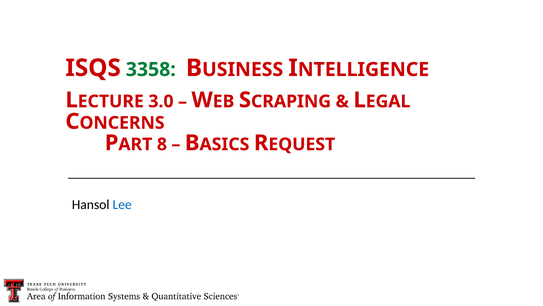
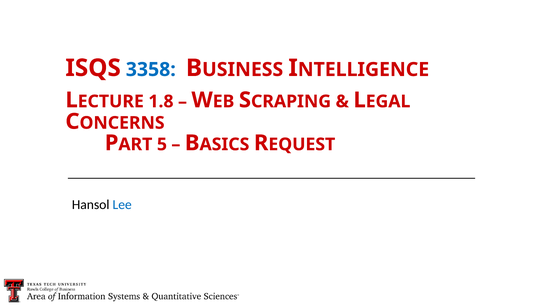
3358 colour: green -> blue (151, 69)
3.0: 3.0 -> 1.8 (161, 101)
8: 8 -> 5 (162, 144)
